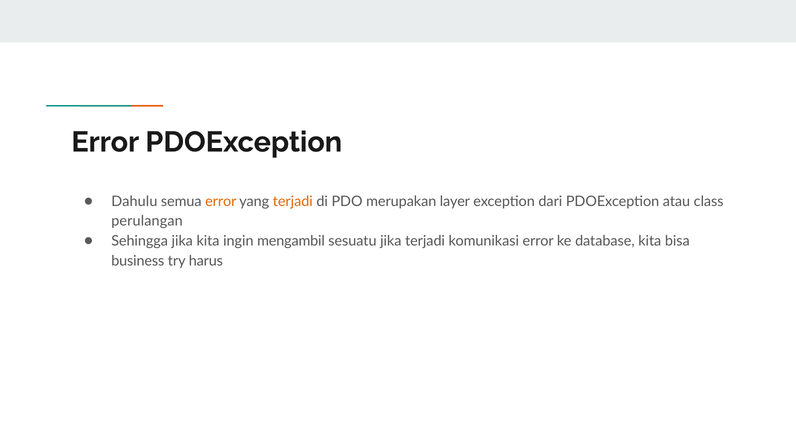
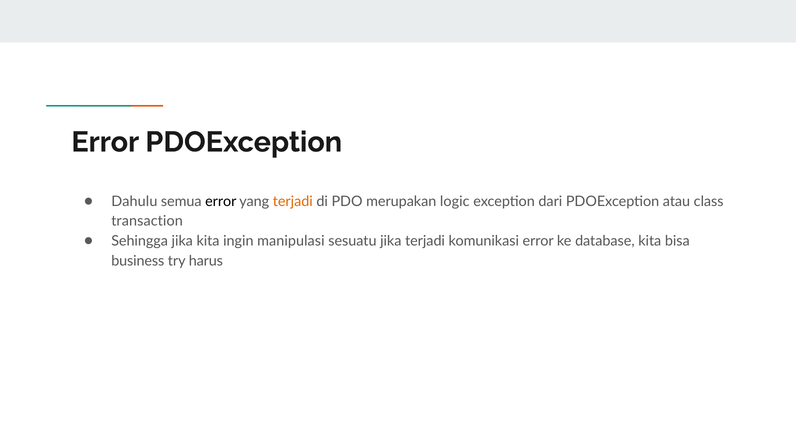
error colour: orange -> black (221, 201)
layer: layer -> logic (455, 201)
perulangan: perulangan -> transaction (147, 221)
mengambil: mengambil -> manipulasi (291, 241)
